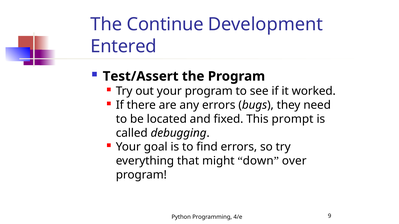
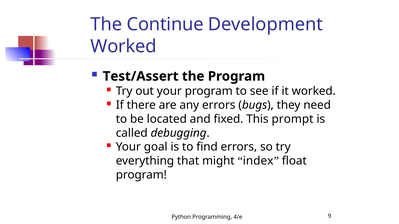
Entered: Entered -> Worked (124, 46)
down: down -> index (258, 161)
over: over -> float (294, 161)
